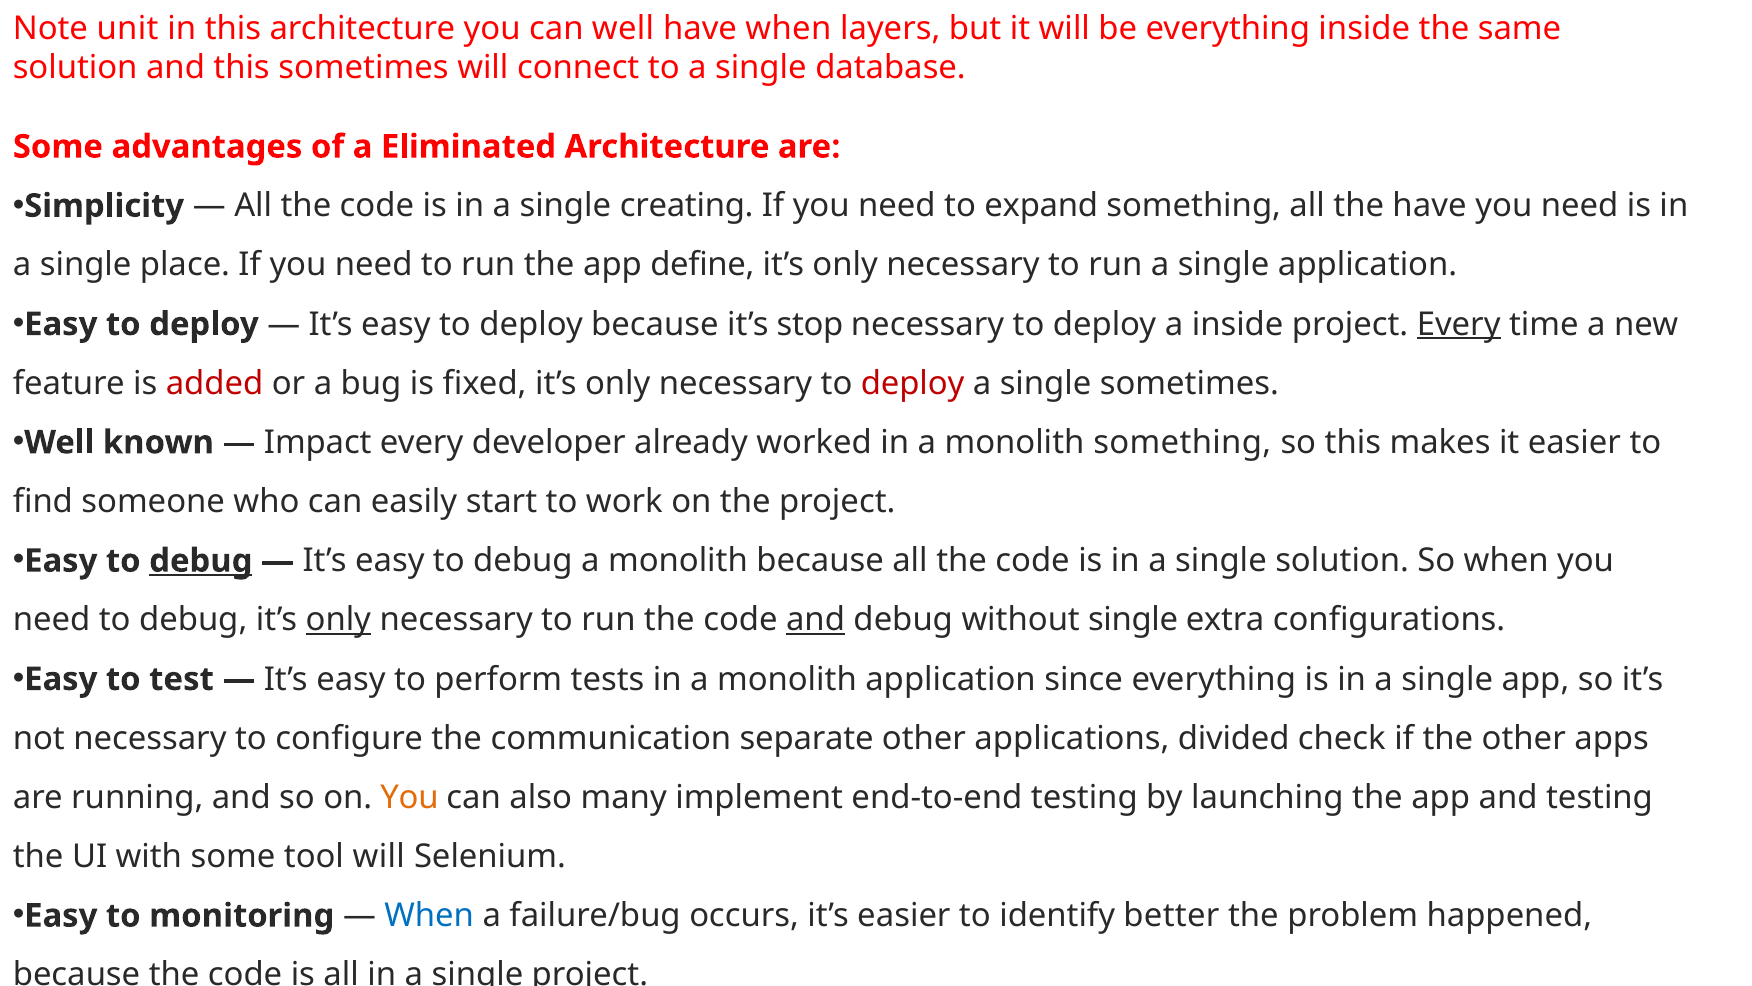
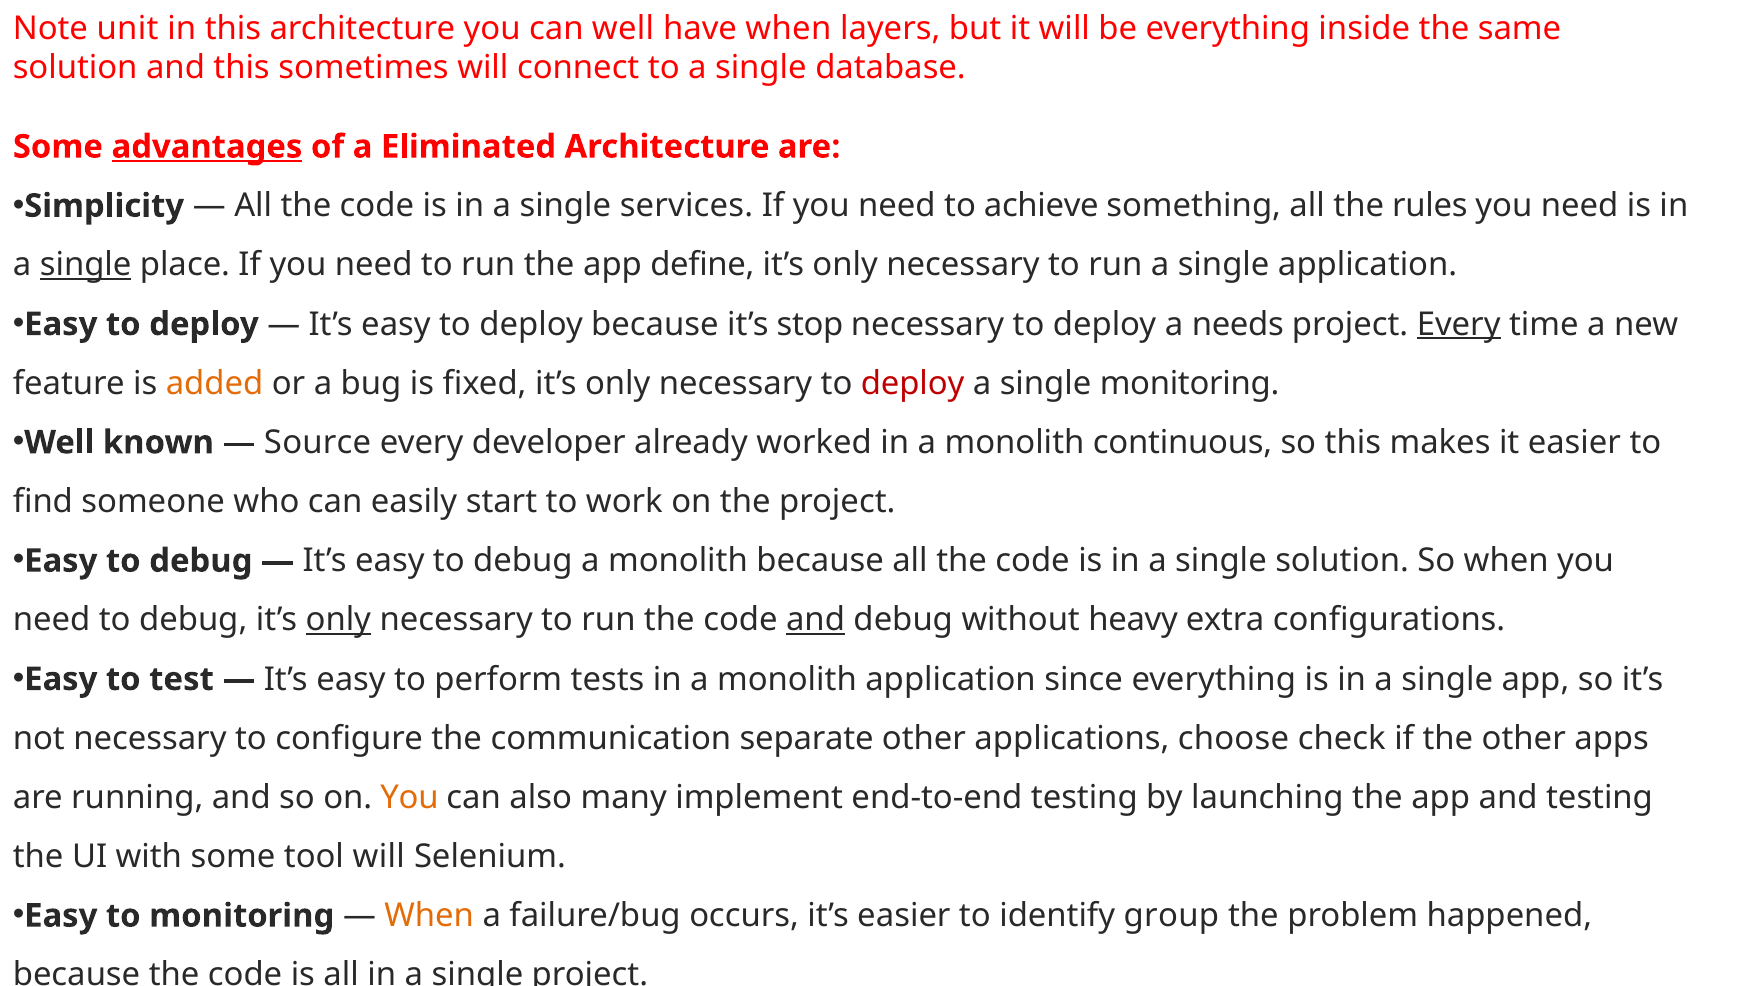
advantages underline: none -> present (207, 147)
creating: creating -> services (686, 206)
expand: expand -> achieve (1041, 206)
the have: have -> rules (1430, 206)
single underline: none -> present (86, 265)
a inside: inside -> needs (1238, 324)
added colour: red -> orange (215, 383)
single sometimes: sometimes -> monitoring (1190, 383)
Impact: Impact -> Source (318, 442)
monolith something: something -> continuous (1183, 442)
debug underline: present -> none (201, 561)
without single: single -> heavy (1133, 620)
divided: divided -> choose (1233, 738)
When colour: blue -> orange (429, 915)
better: better -> group (1171, 915)
